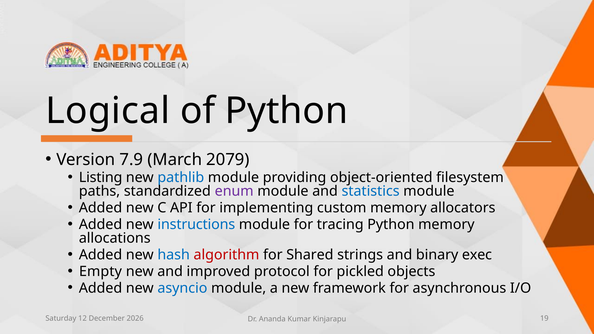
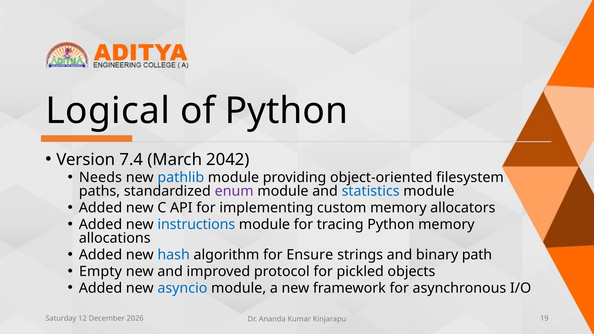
7.9: 7.9 -> 7.4 (131, 160)
2079: 2079 -> 2042 (228, 160)
Listing: Listing -> Needs (100, 178)
algorithm colour: red -> black (226, 255)
Shared: Shared -> Ensure (310, 255)
exec: exec -> path (477, 255)
